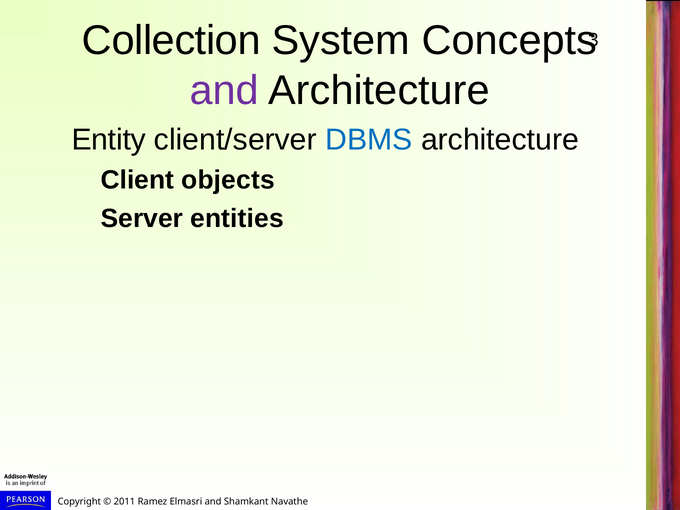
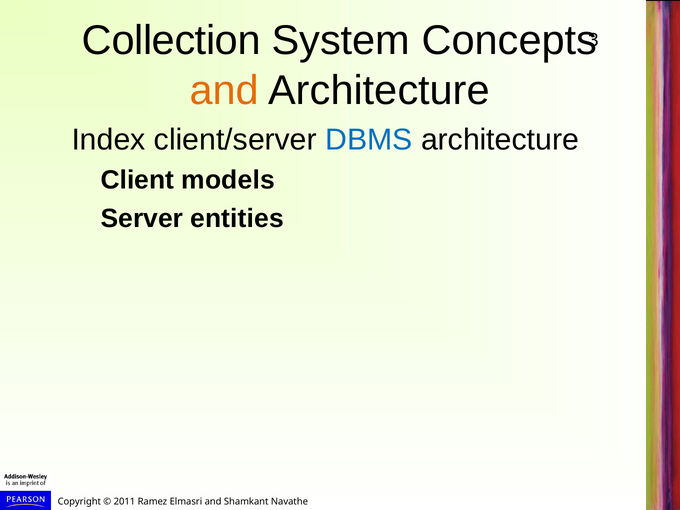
and colour: purple -> orange (224, 91)
Entity: Entity -> Index (109, 140)
objects: objects -> models (228, 180)
